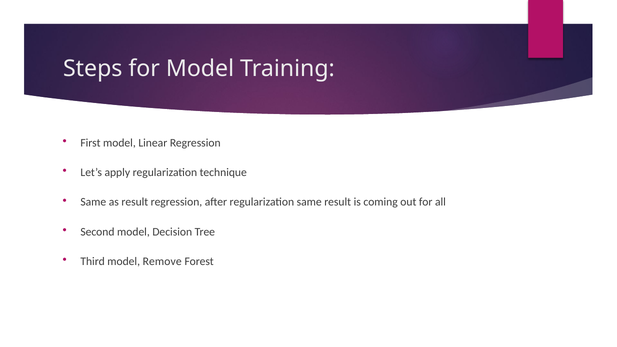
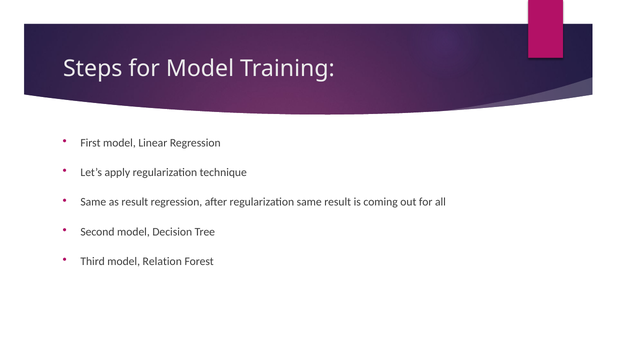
Remove: Remove -> Relation (162, 262)
